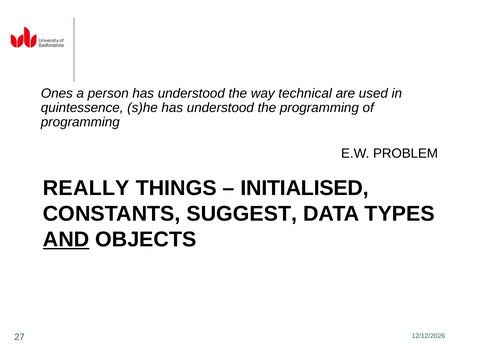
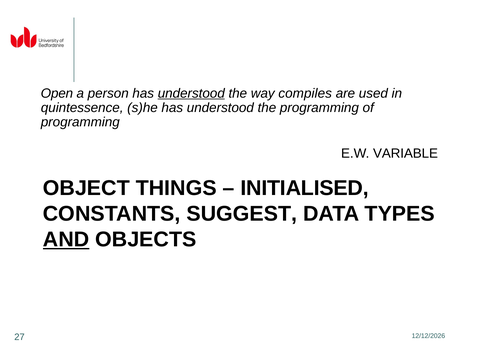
Ones: Ones -> Open (57, 93)
understood underline: none -> present (191, 93)
technical: technical -> compiles (305, 93)
PROBLEM: PROBLEM -> VARIABLE (405, 154)
REALLY: REALLY -> OBJECT (86, 188)
